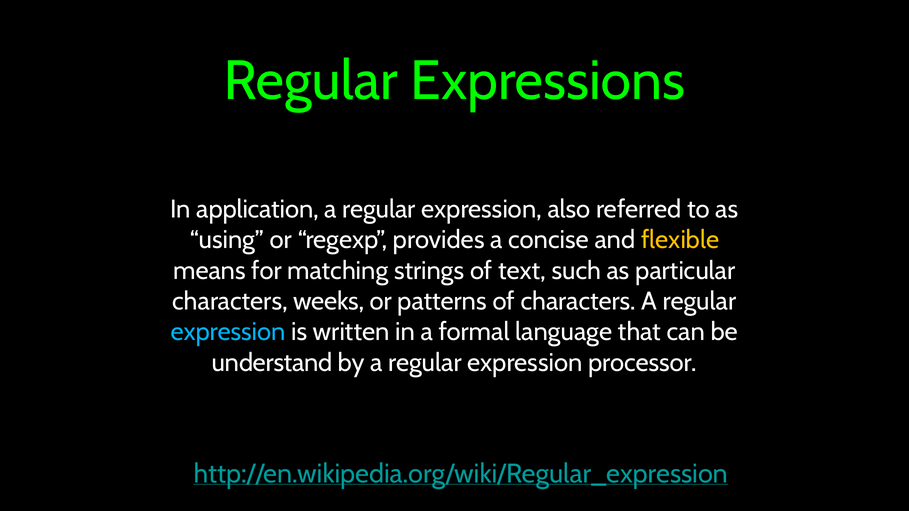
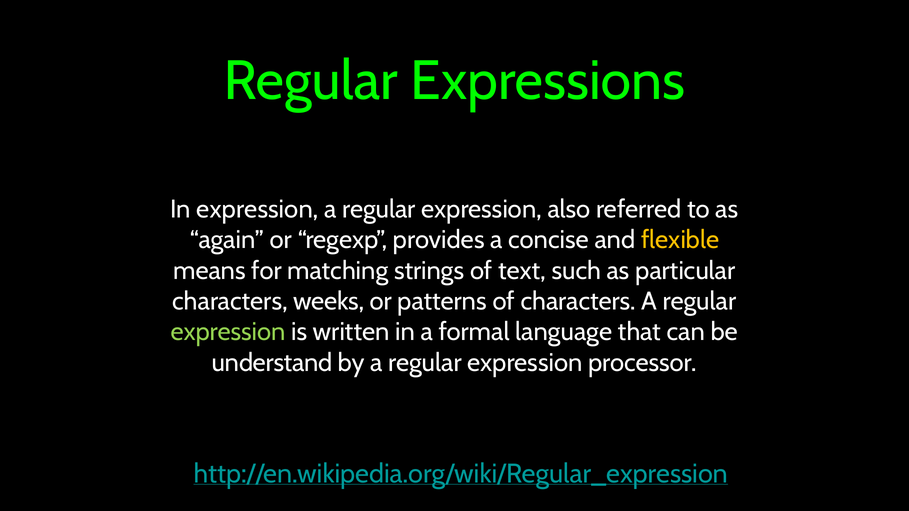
In application: application -> expression (257, 210)
using: using -> again (227, 240)
expression colour: light blue -> light green (228, 332)
